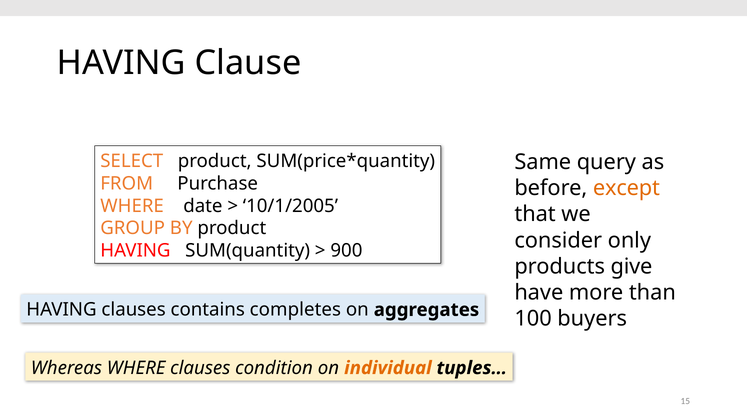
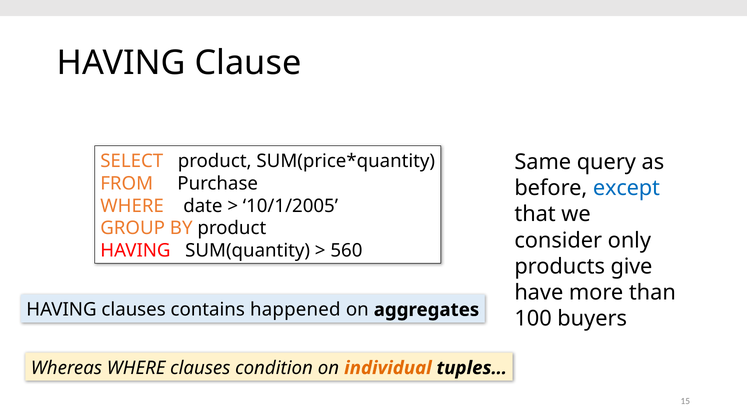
except colour: orange -> blue (626, 188)
900: 900 -> 560 (346, 251)
completes: completes -> happened (295, 310)
